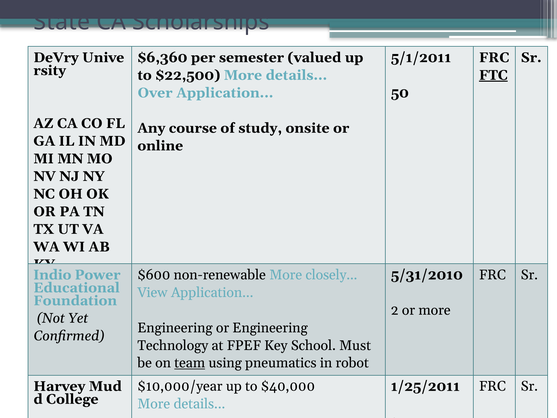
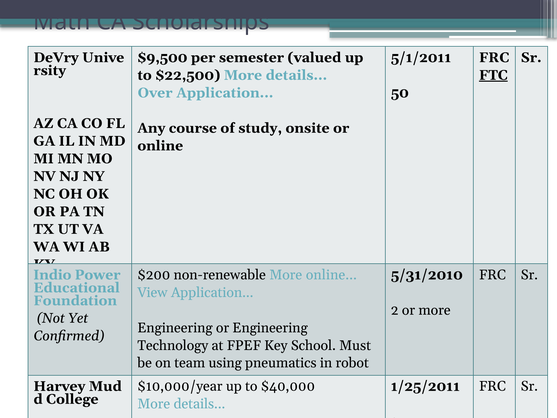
State: State -> Math (62, 22)
$6,360: $6,360 -> $9,500 (162, 58)
$600: $600 -> $200 (154, 275)
More closely: closely -> online (331, 275)
team underline: present -> none (190, 363)
